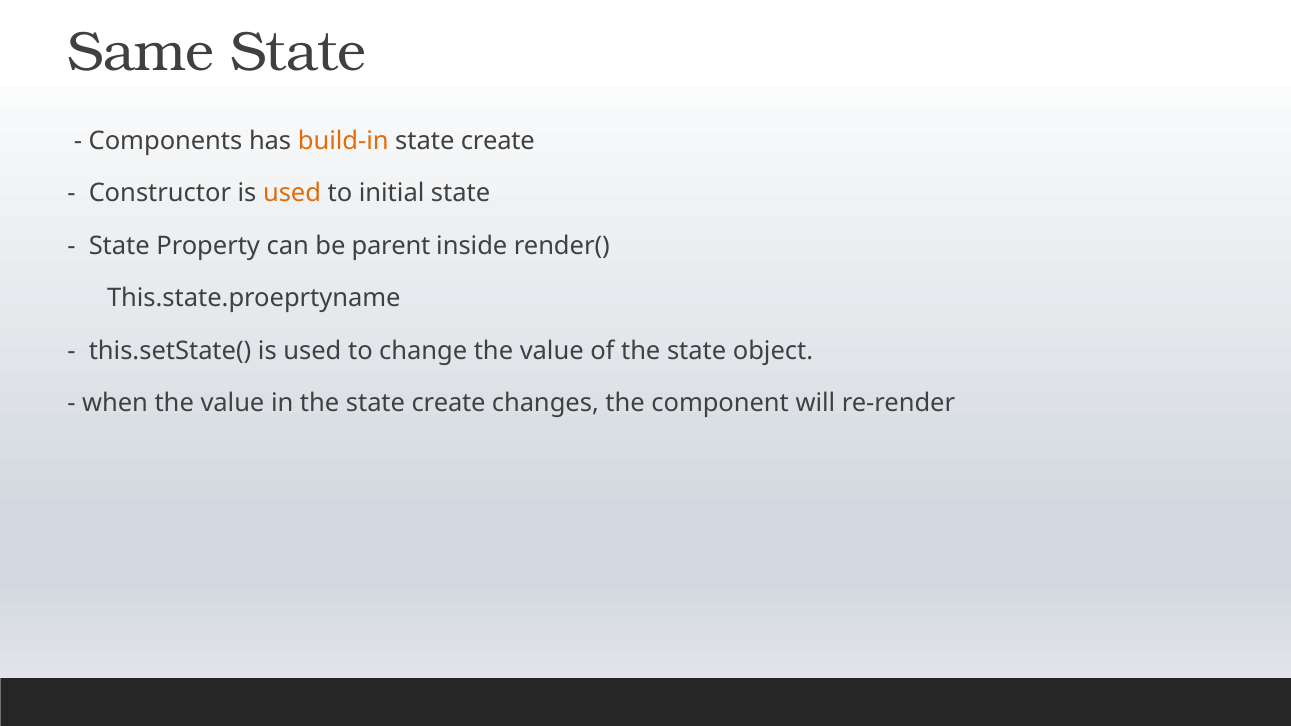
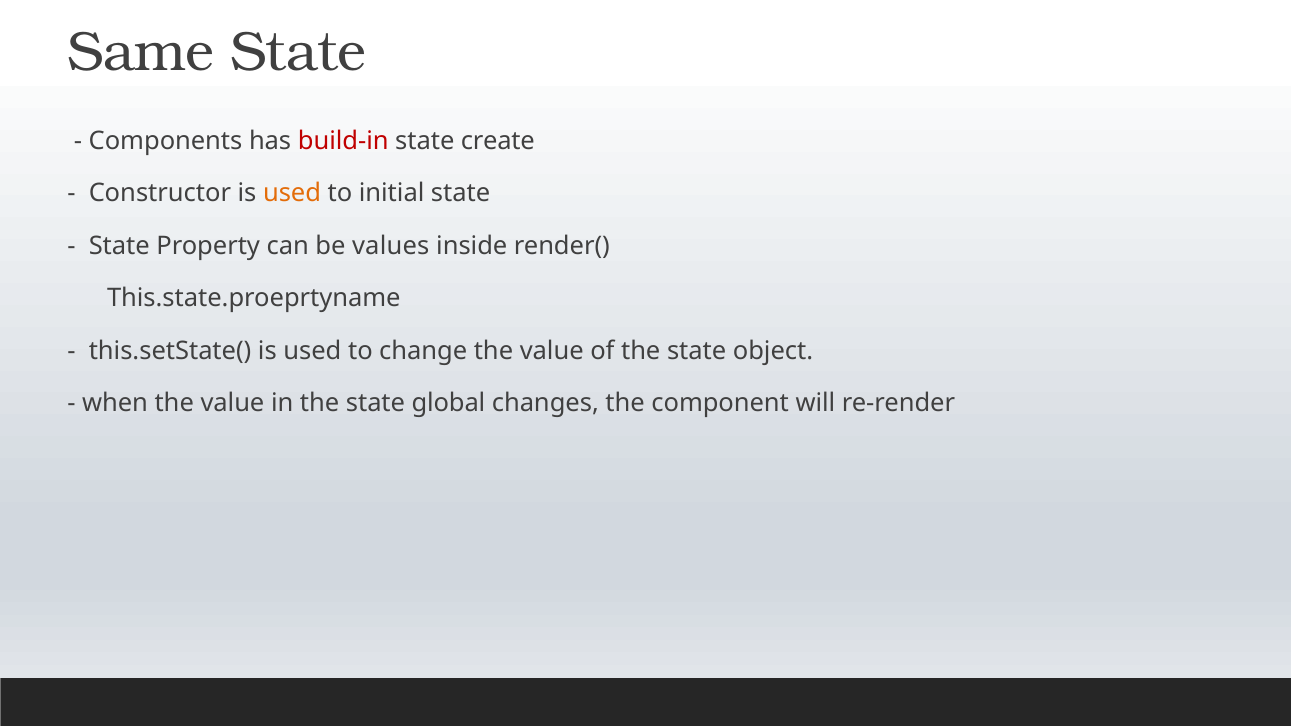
build-in colour: orange -> red (343, 141)
parent: parent -> values (391, 246)
the state create: create -> global (448, 403)
